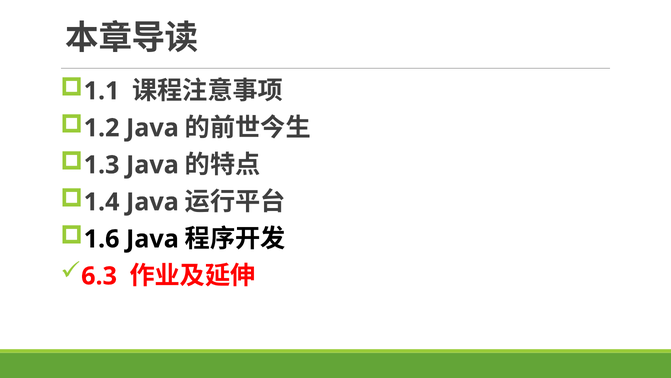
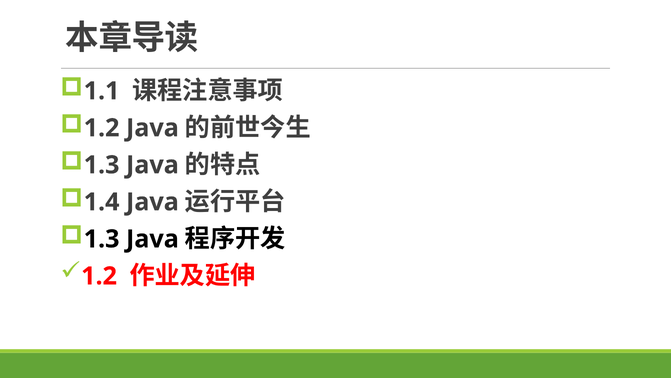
1.6: 1.6 -> 1.3 (102, 239)
6.3: 6.3 -> 1.2 (99, 276)
